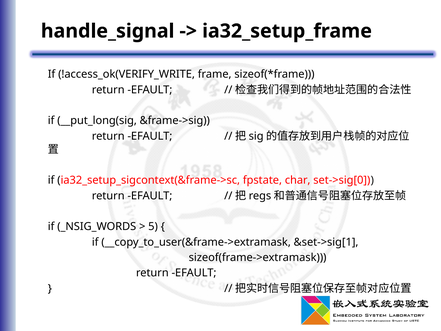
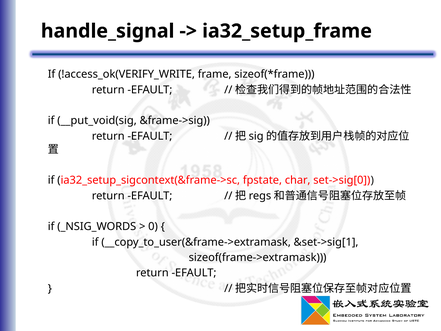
__put_long(sig: __put_long(sig -> __put_void(sig (97, 121)
5: 5 -> 0 (153, 226)
